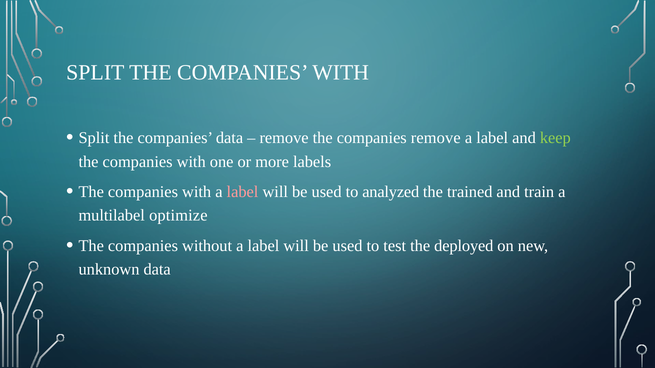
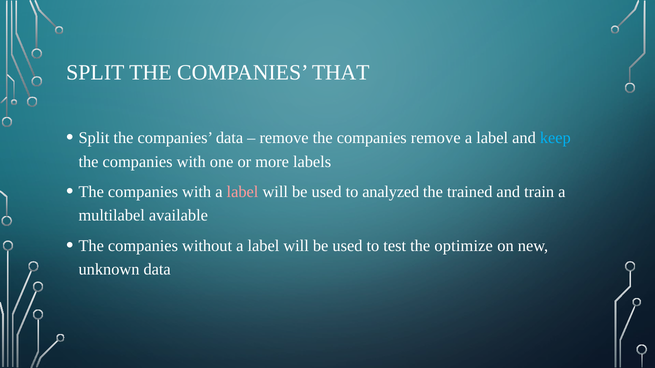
SPLIT THE COMPANIES WITH: WITH -> THAT (341, 73)
keep colour: light green -> light blue (555, 138)
optimize: optimize -> available (178, 216)
deployed: deployed -> optimize (464, 246)
